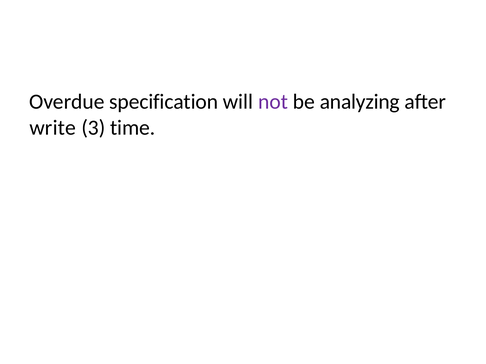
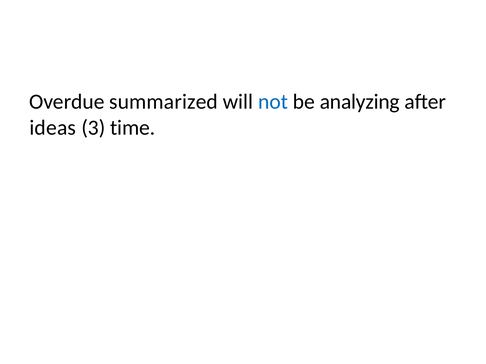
specification: specification -> summarized (164, 102)
not colour: purple -> blue (273, 102)
write: write -> ideas (53, 128)
